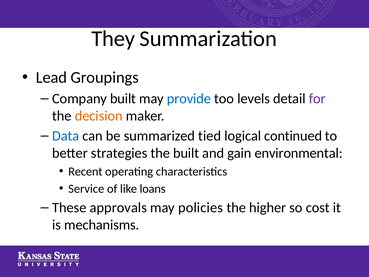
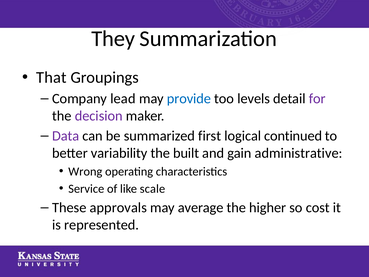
Lead: Lead -> That (51, 77)
Company built: built -> lead (123, 99)
decision colour: orange -> purple (99, 116)
Data colour: blue -> purple (66, 136)
tied: tied -> first (210, 136)
strategies: strategies -> variability (119, 153)
environmental: environmental -> administrative (299, 153)
Recent: Recent -> Wrong (85, 171)
loans: loans -> scale (152, 189)
policies: policies -> average (201, 208)
mechanisms: mechanisms -> represented (102, 225)
